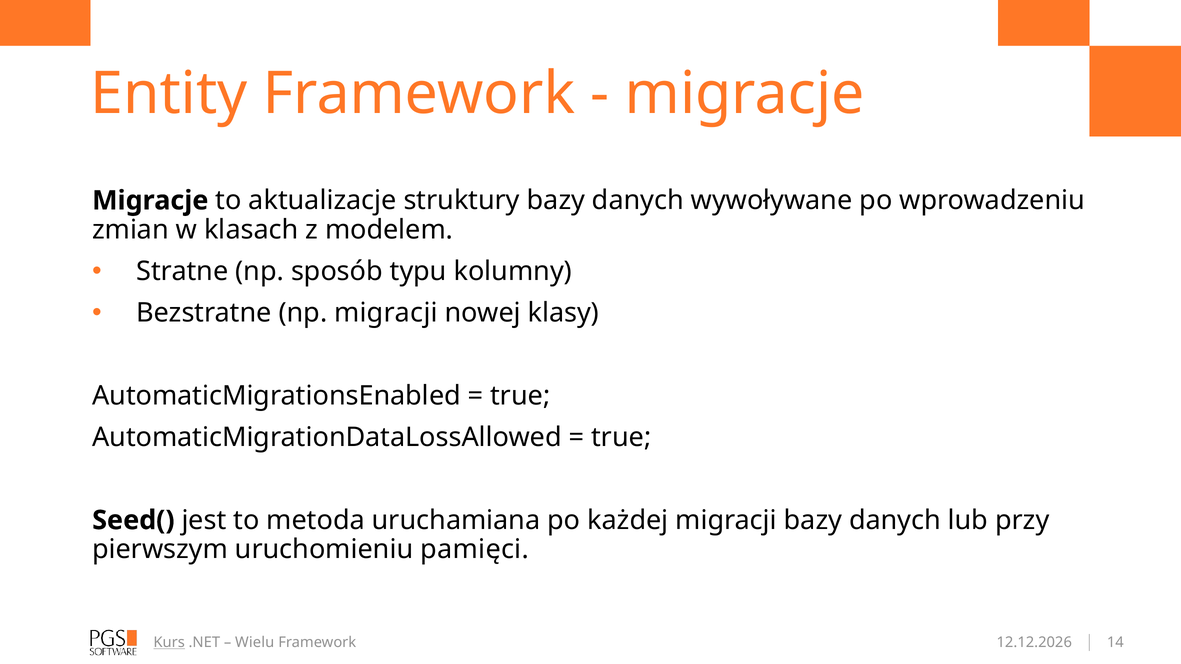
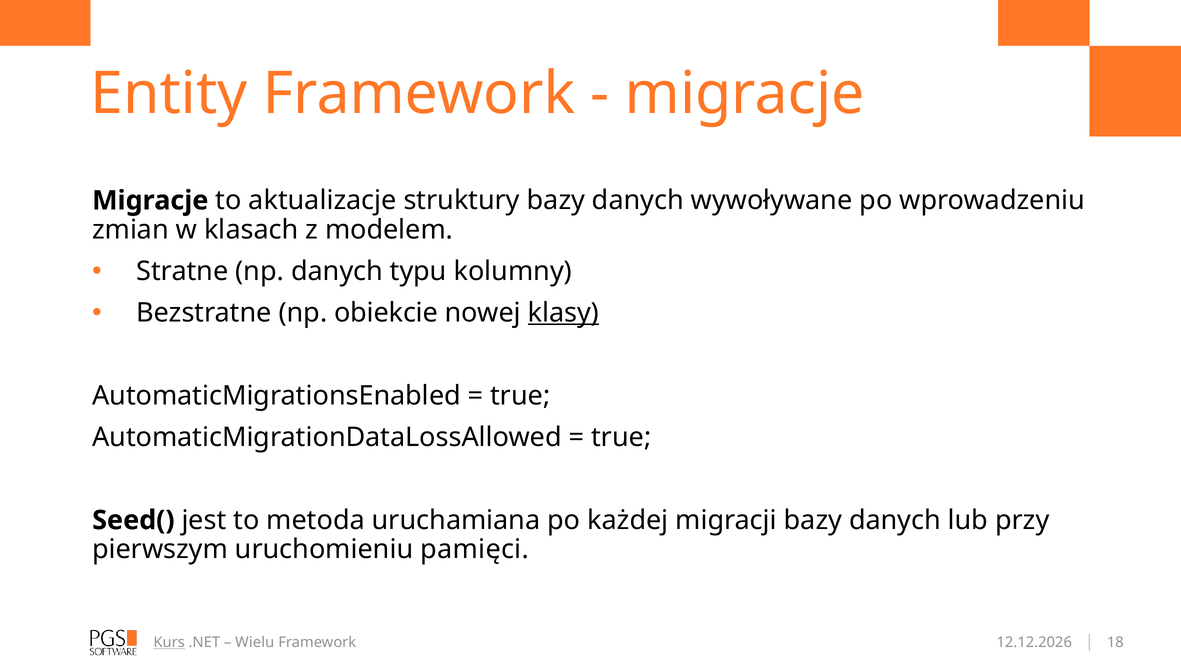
np sposób: sposób -> danych (337, 271)
np migracji: migracji -> obiekcie (386, 313)
klasy underline: none -> present (563, 313)
14: 14 -> 18 (1115, 643)
